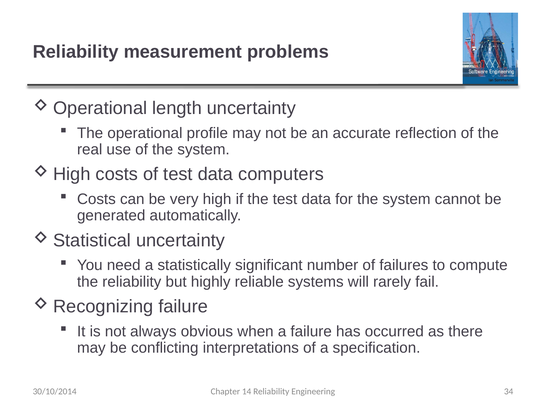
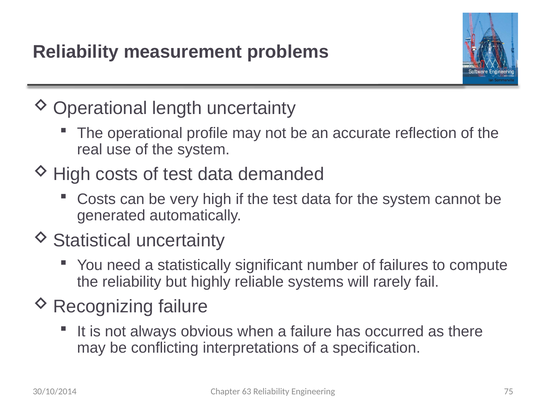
computers: computers -> demanded (281, 174)
14: 14 -> 63 (247, 391)
34: 34 -> 75 (509, 391)
